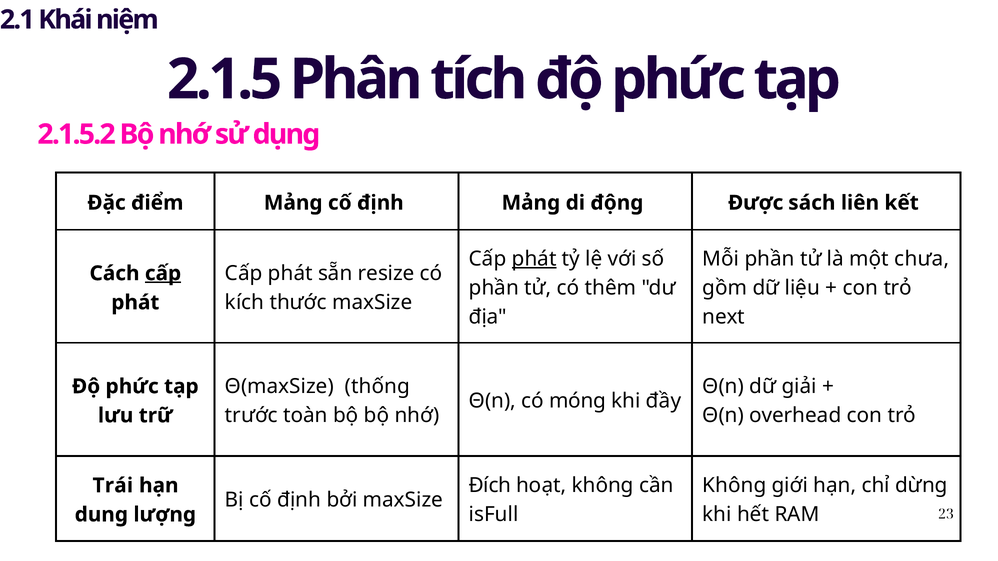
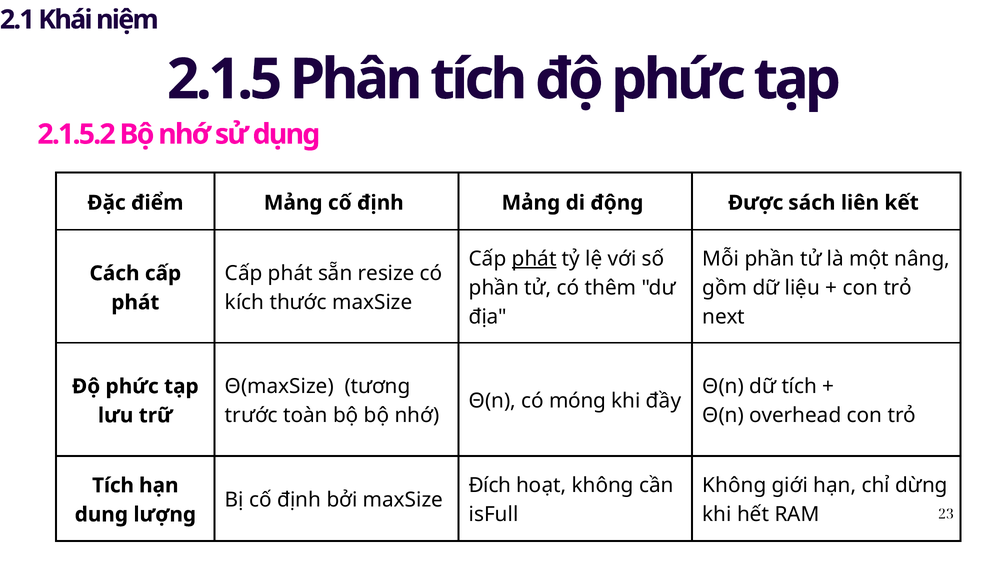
chưa: chưa -> nâng (922, 259)
cấp underline: present -> none (163, 274)
thống: thống -> tương (378, 387)
dữ giải: giải -> tích (799, 387)
Trái: Trái -> Tích (113, 486)
